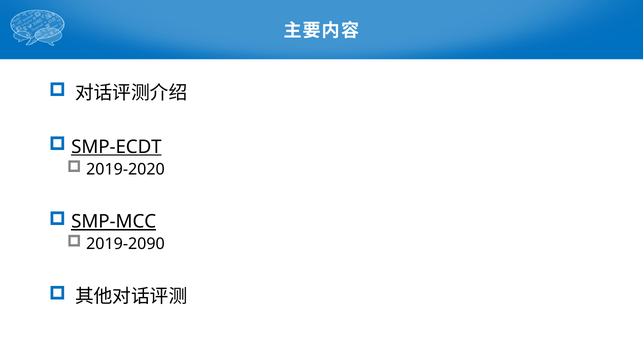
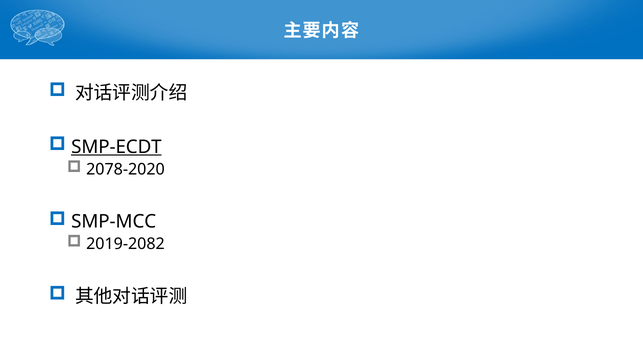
2019-2020: 2019-2020 -> 2078-2020 (125, 169)
SMP-MCC underline: present -> none (114, 222)
2019-2090: 2019-2090 -> 2019-2082 (125, 244)
